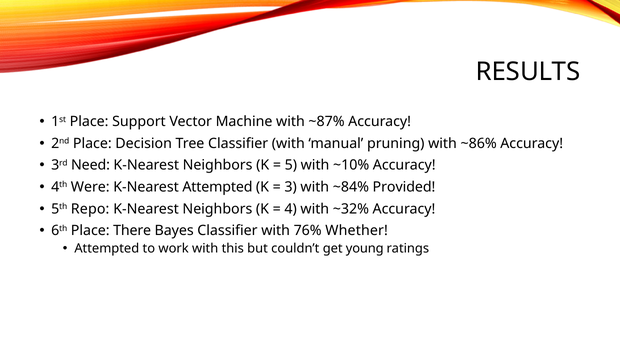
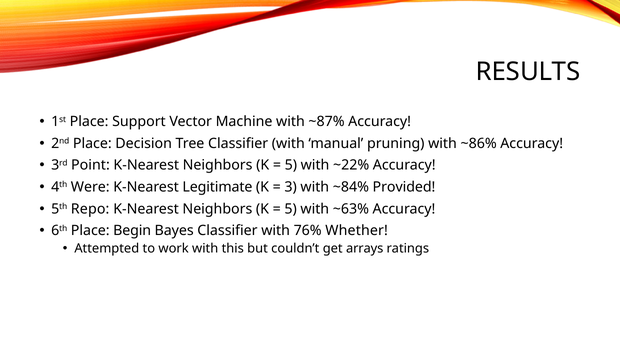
Need: Need -> Point (90, 165)
~10%: ~10% -> ~22% (351, 165)
K-Nearest Attempted: Attempted -> Legitimate (217, 187)
4: 4 -> 5 (291, 209)
~32%: ~32% -> ~63% (351, 209)
There: There -> Begin (132, 231)
young: young -> arrays (365, 248)
